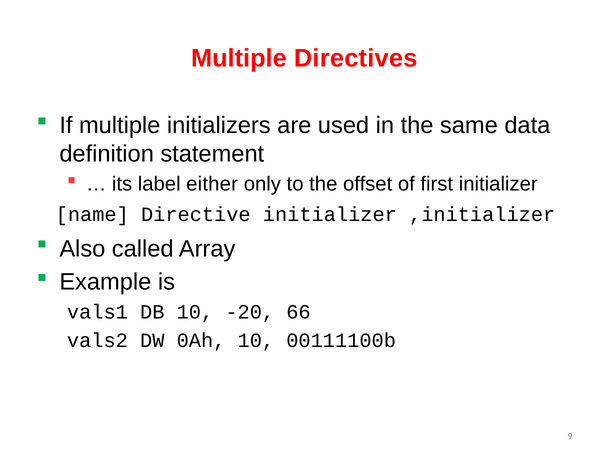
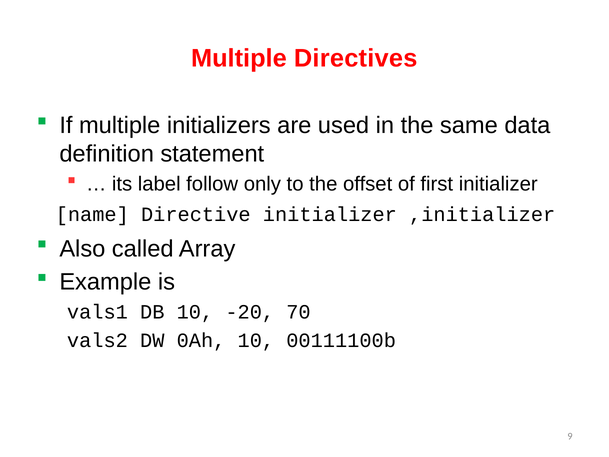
either: either -> follow (212, 184)
66: 66 -> 70 (298, 312)
